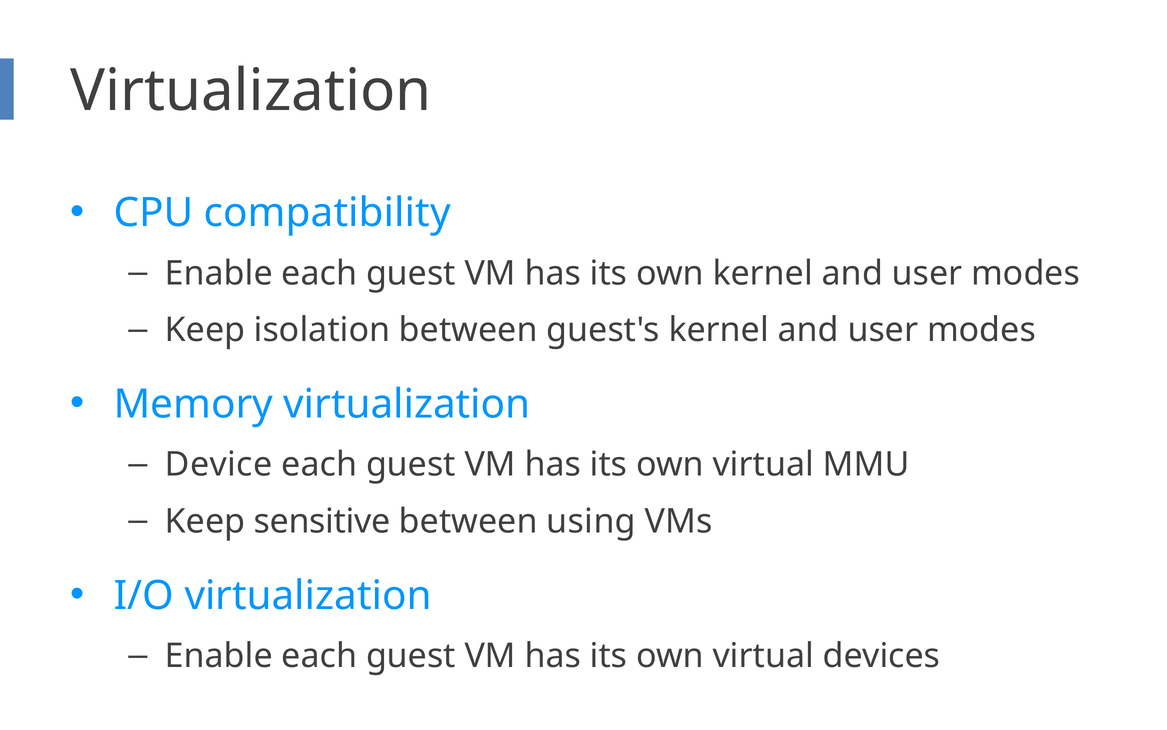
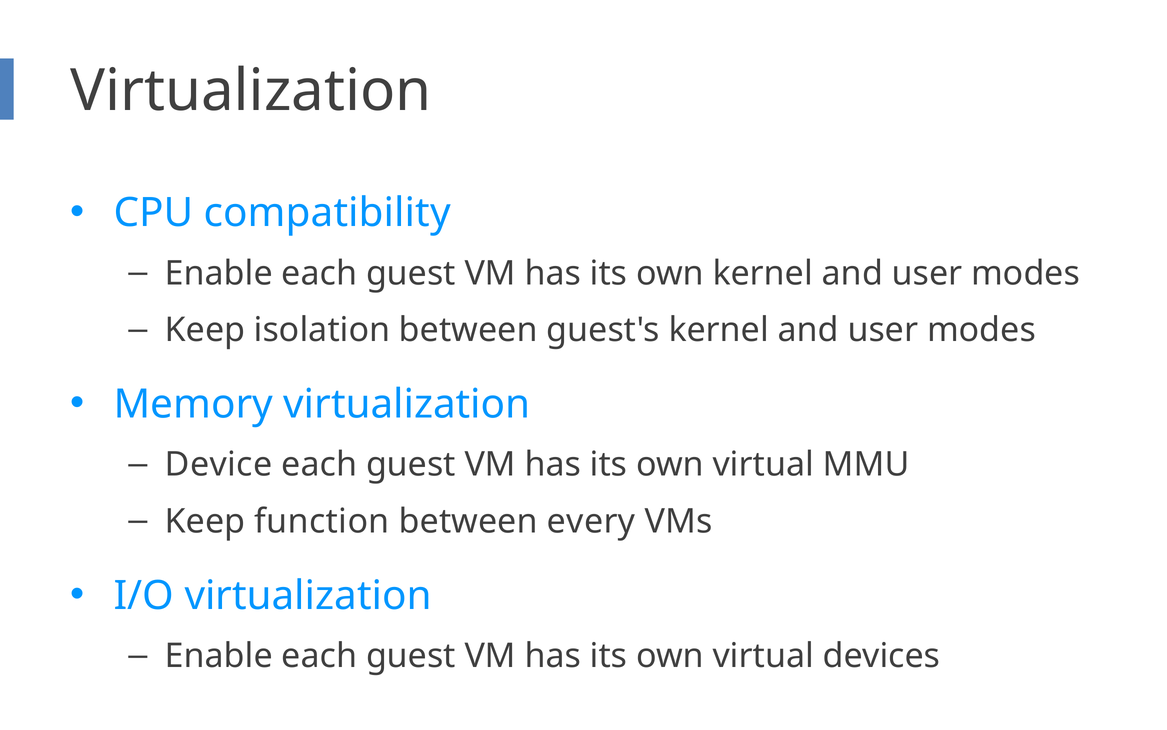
sensitive: sensitive -> function (322, 521)
using: using -> every (591, 521)
